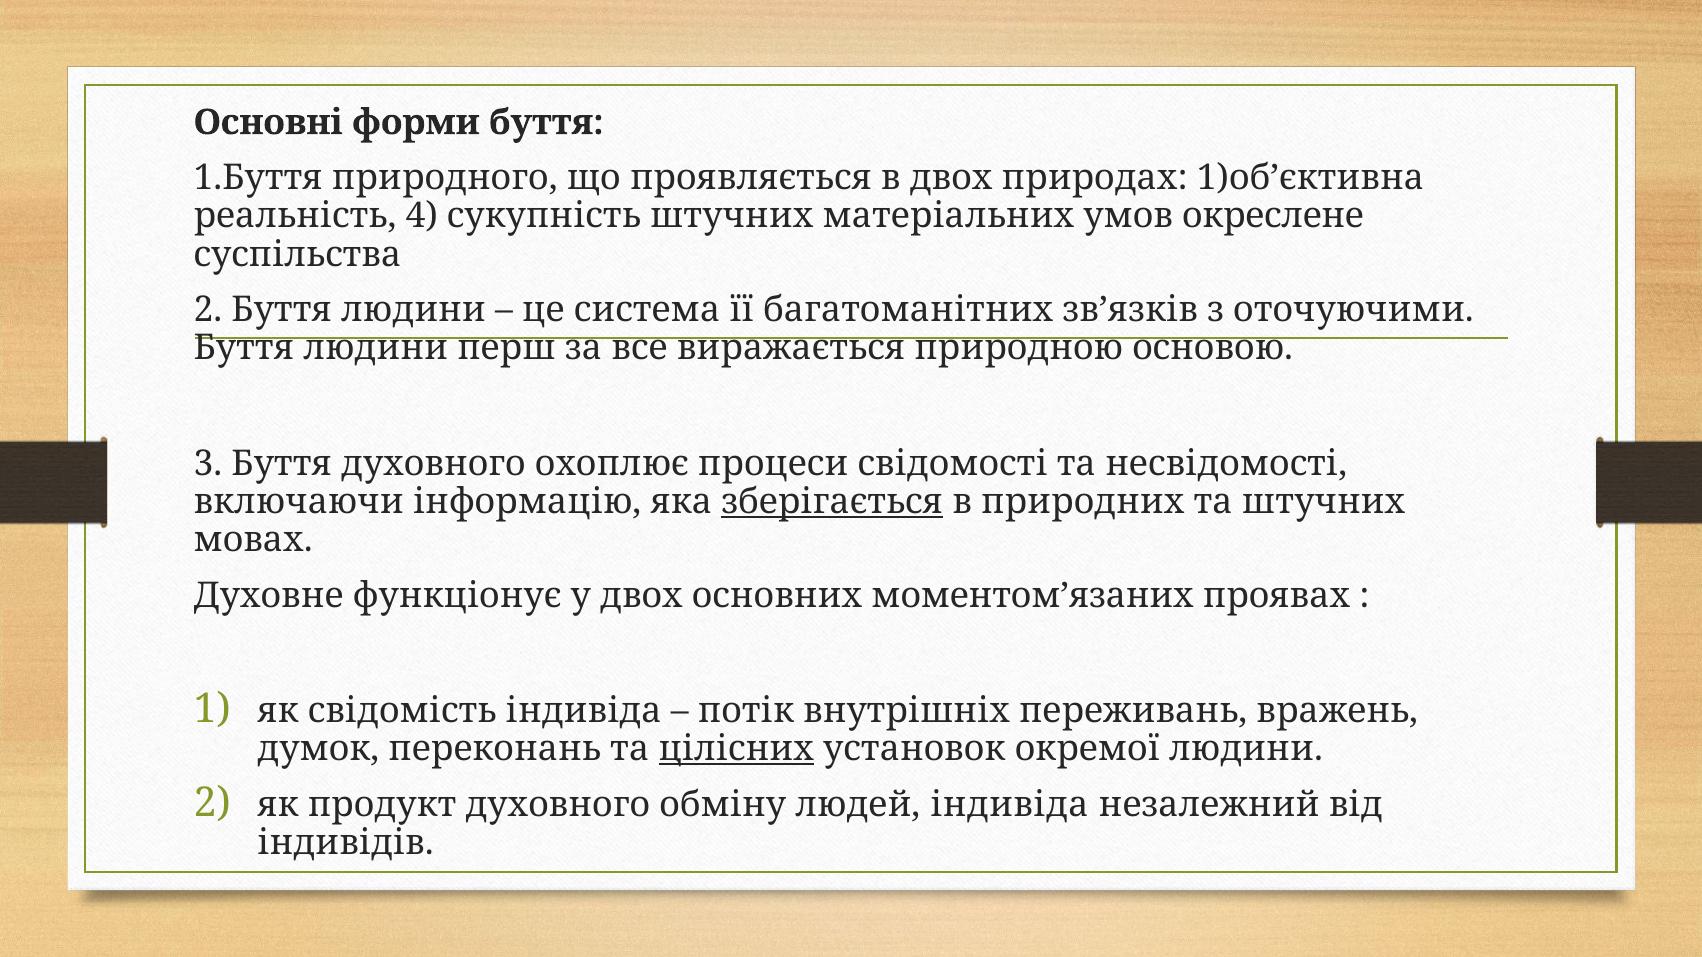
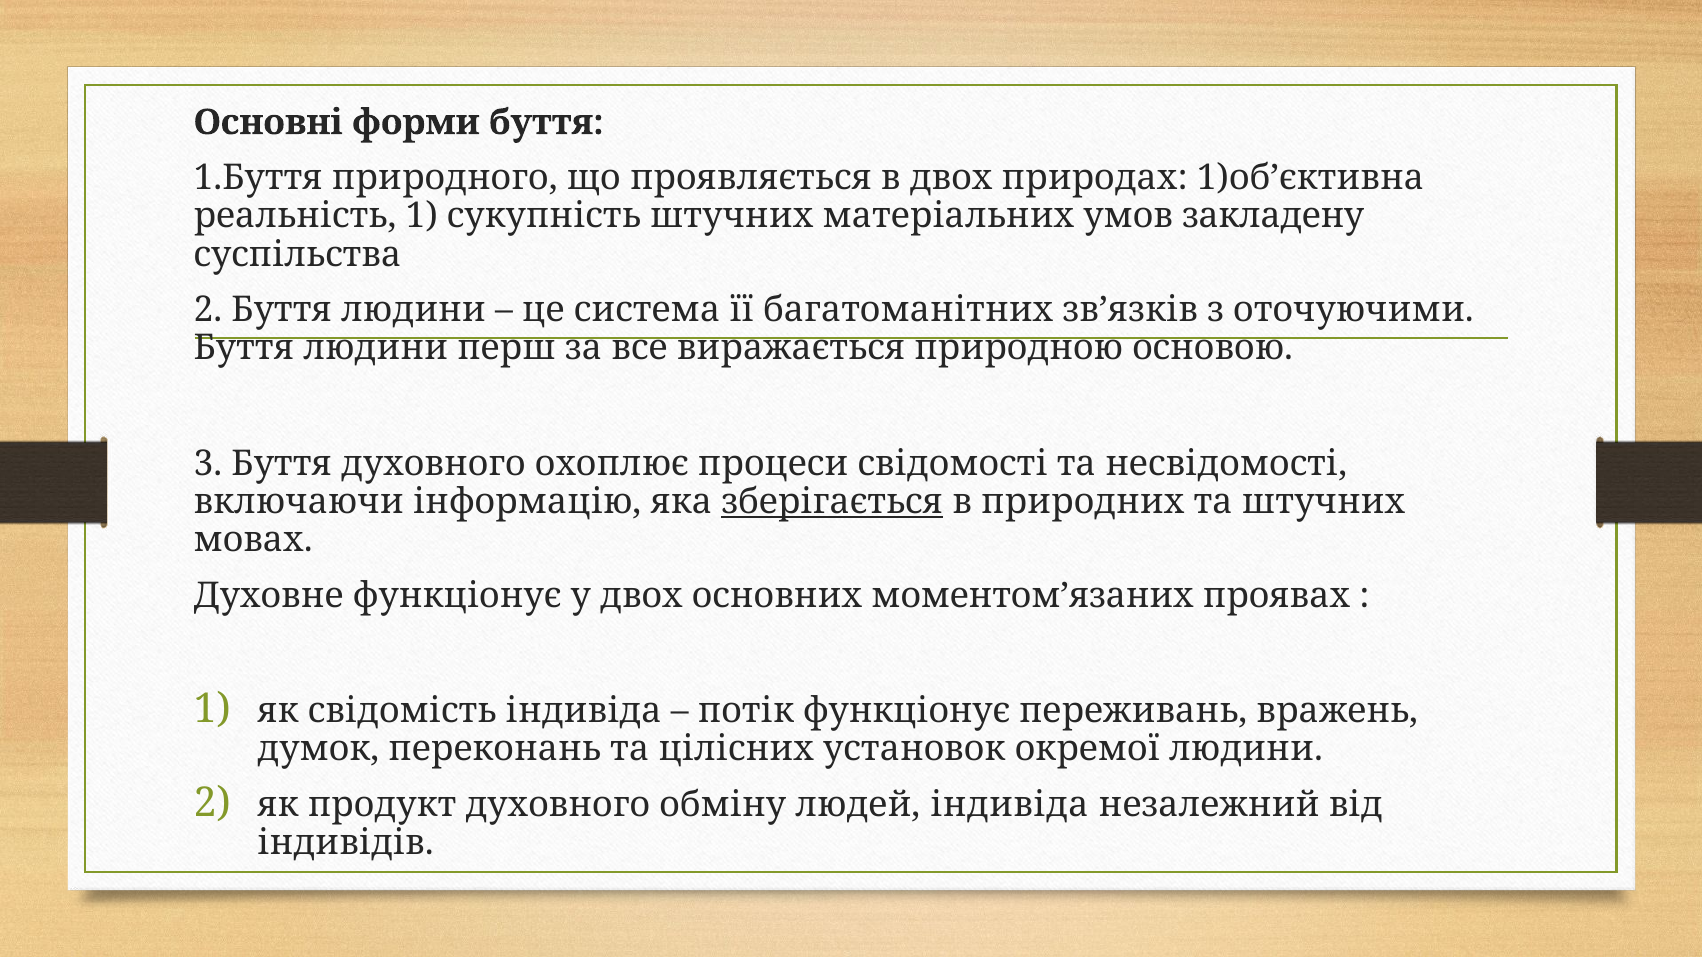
реальність 4: 4 -> 1 (422, 216)
окреслене: окреслене -> закладену (1273, 216)
потік внутрішніх: внутрішніх -> функціонує (907, 711)
цілісних underline: present -> none (736, 749)
